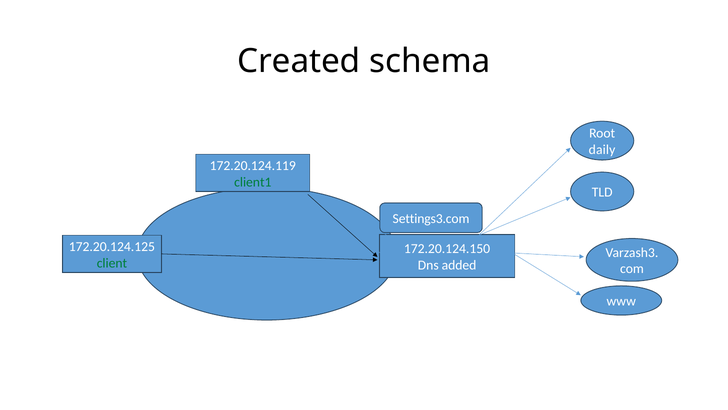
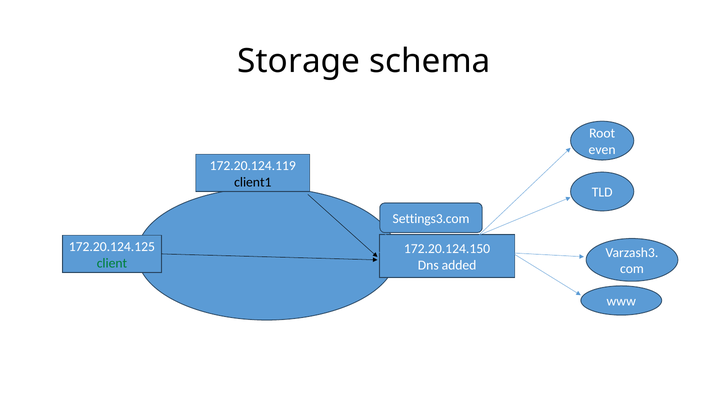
Created: Created -> Storage (299, 61)
daily: daily -> even (602, 150)
client1 colour: green -> black (253, 182)
